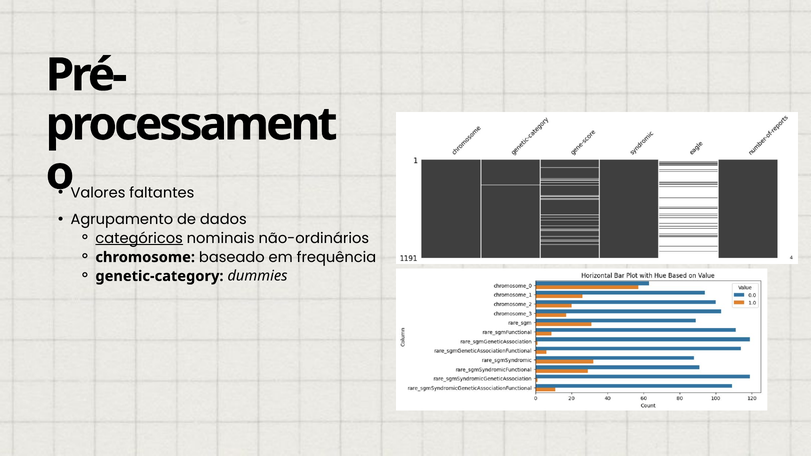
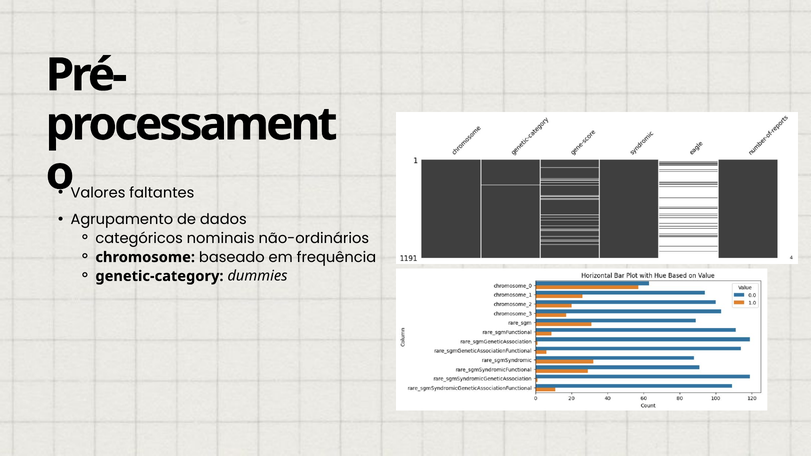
categóricos underline: present -> none (139, 238)
